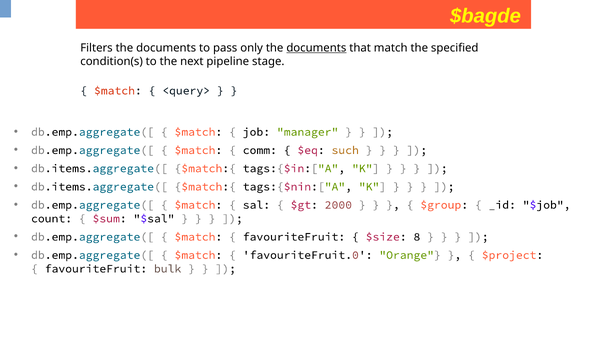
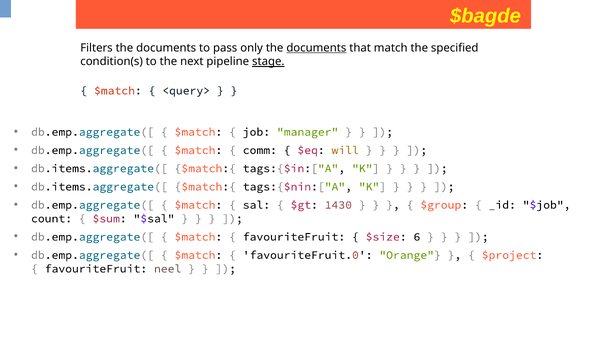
stage underline: none -> present (268, 61)
such: such -> will (345, 150)
2000: 2000 -> 1430 (338, 205)
8: 8 -> 6 (417, 236)
bulk: bulk -> neel (168, 268)
